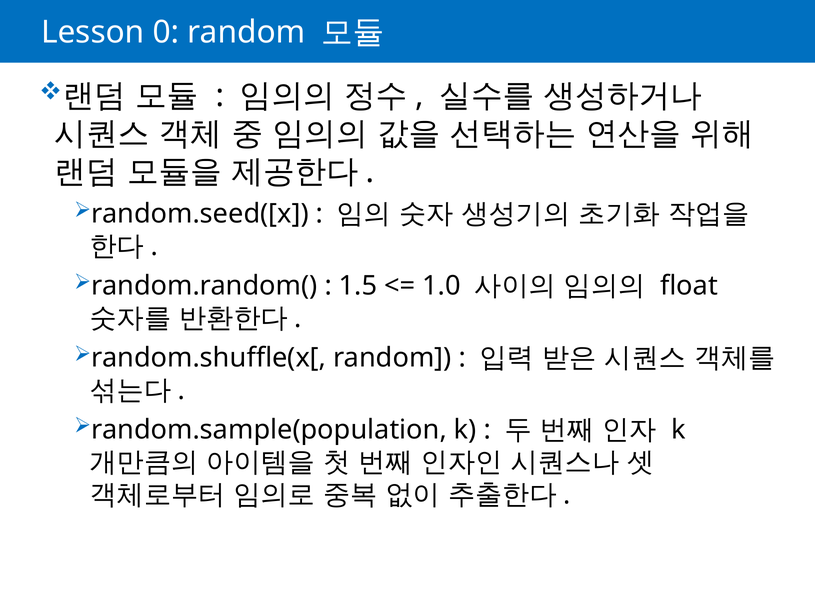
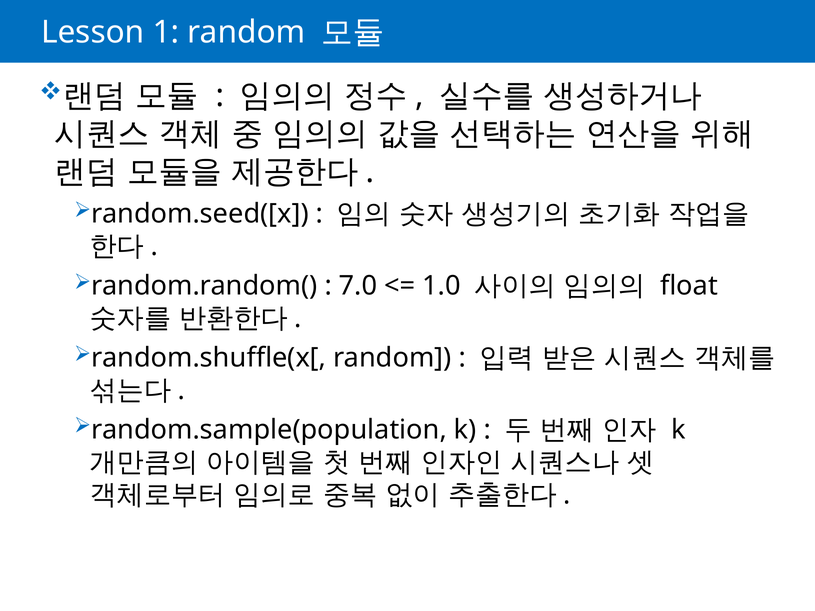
0: 0 -> 1 (166, 32)
1.5: 1.5 -> 7.0 (358, 286)
